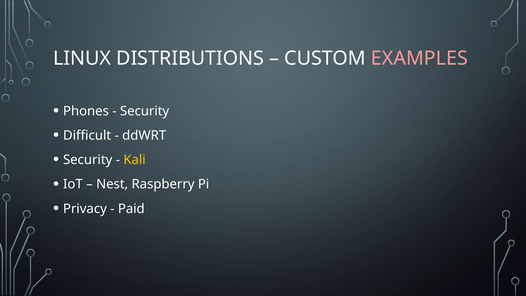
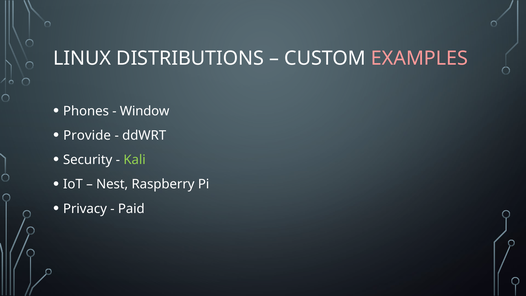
Security: Security -> Window (145, 111)
Difficult: Difficult -> Provide (87, 135)
Kali colour: yellow -> light green (135, 160)
